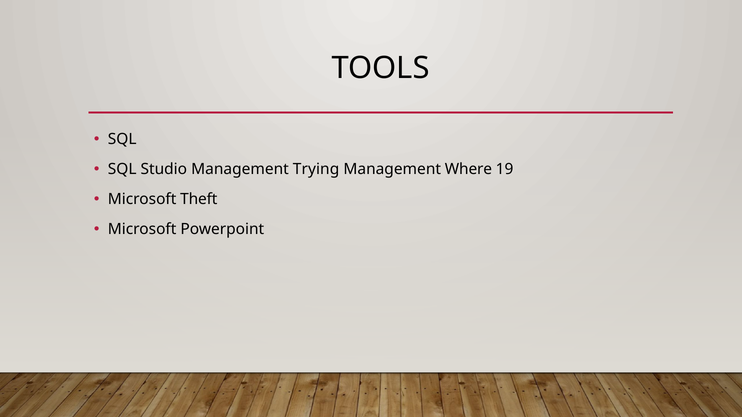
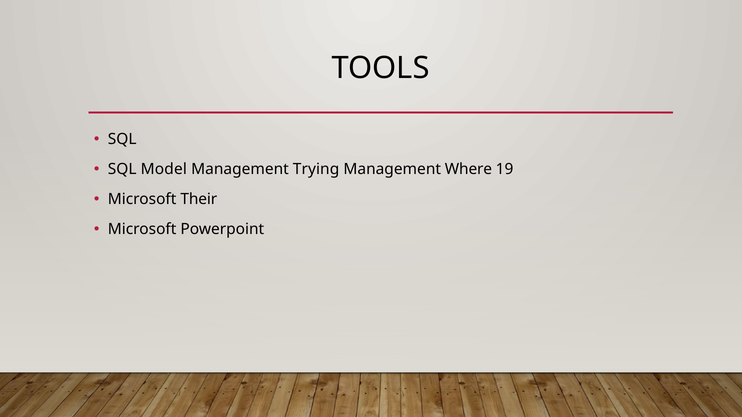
Studio: Studio -> Model (164, 170)
Theft: Theft -> Their (199, 200)
